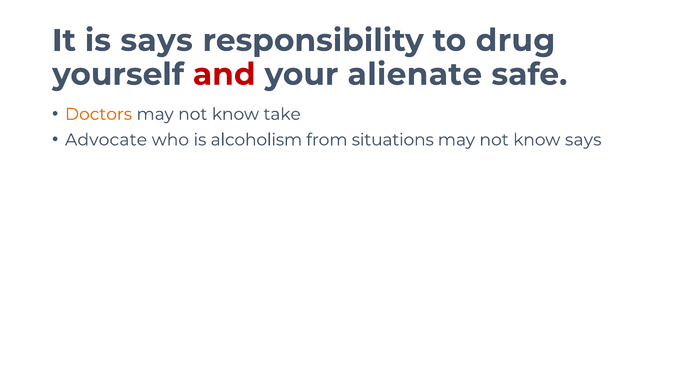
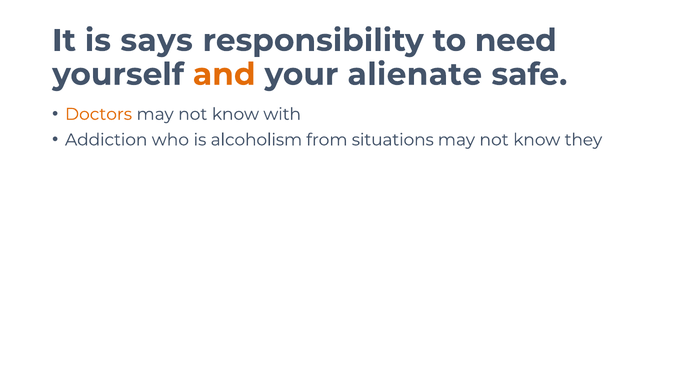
drug: drug -> need (516, 41)
and colour: red -> orange (224, 74)
take: take -> with (282, 114)
Advocate: Advocate -> Addiction (106, 140)
know says: says -> they (583, 140)
